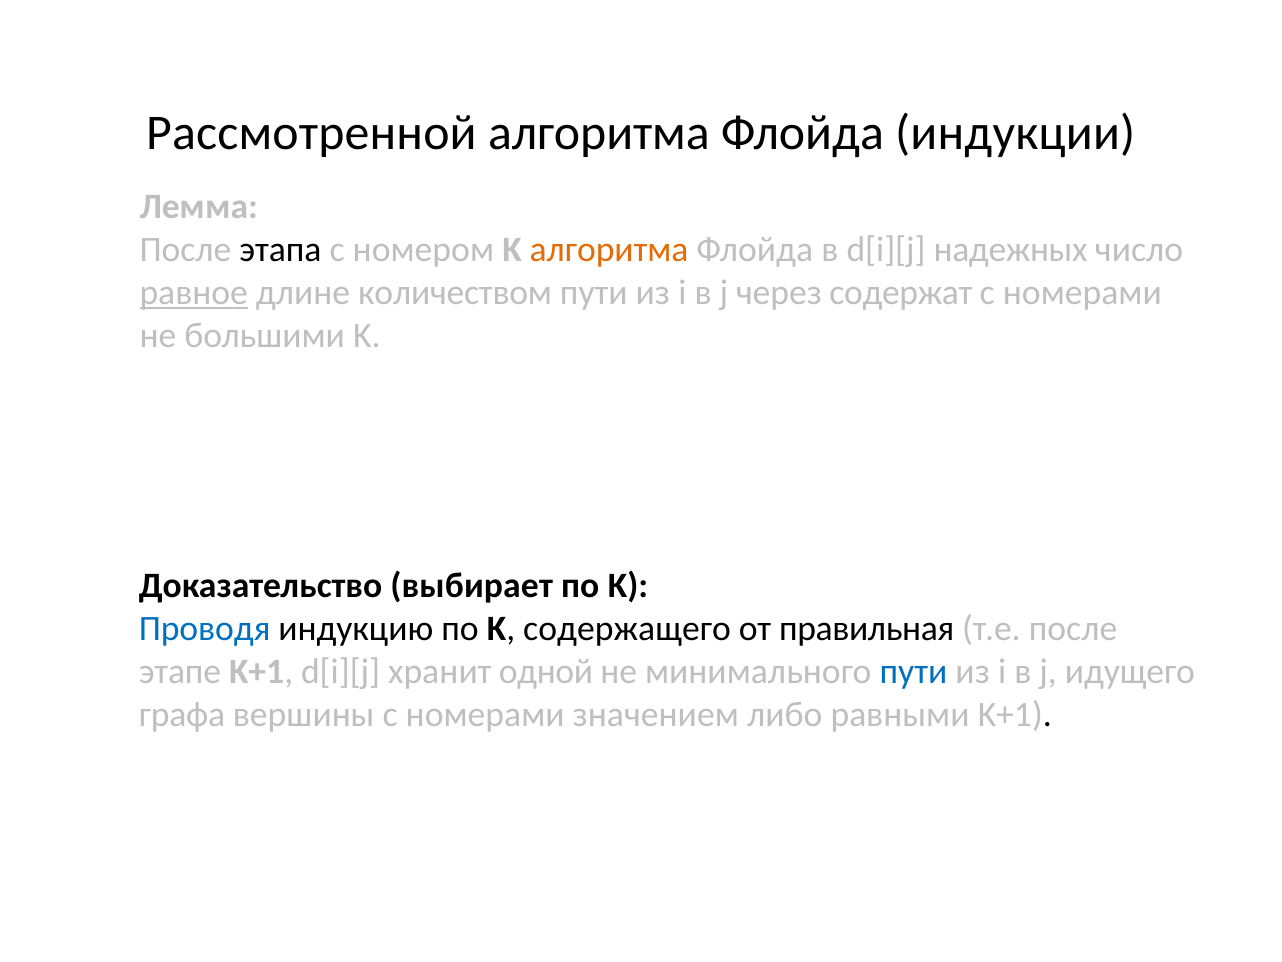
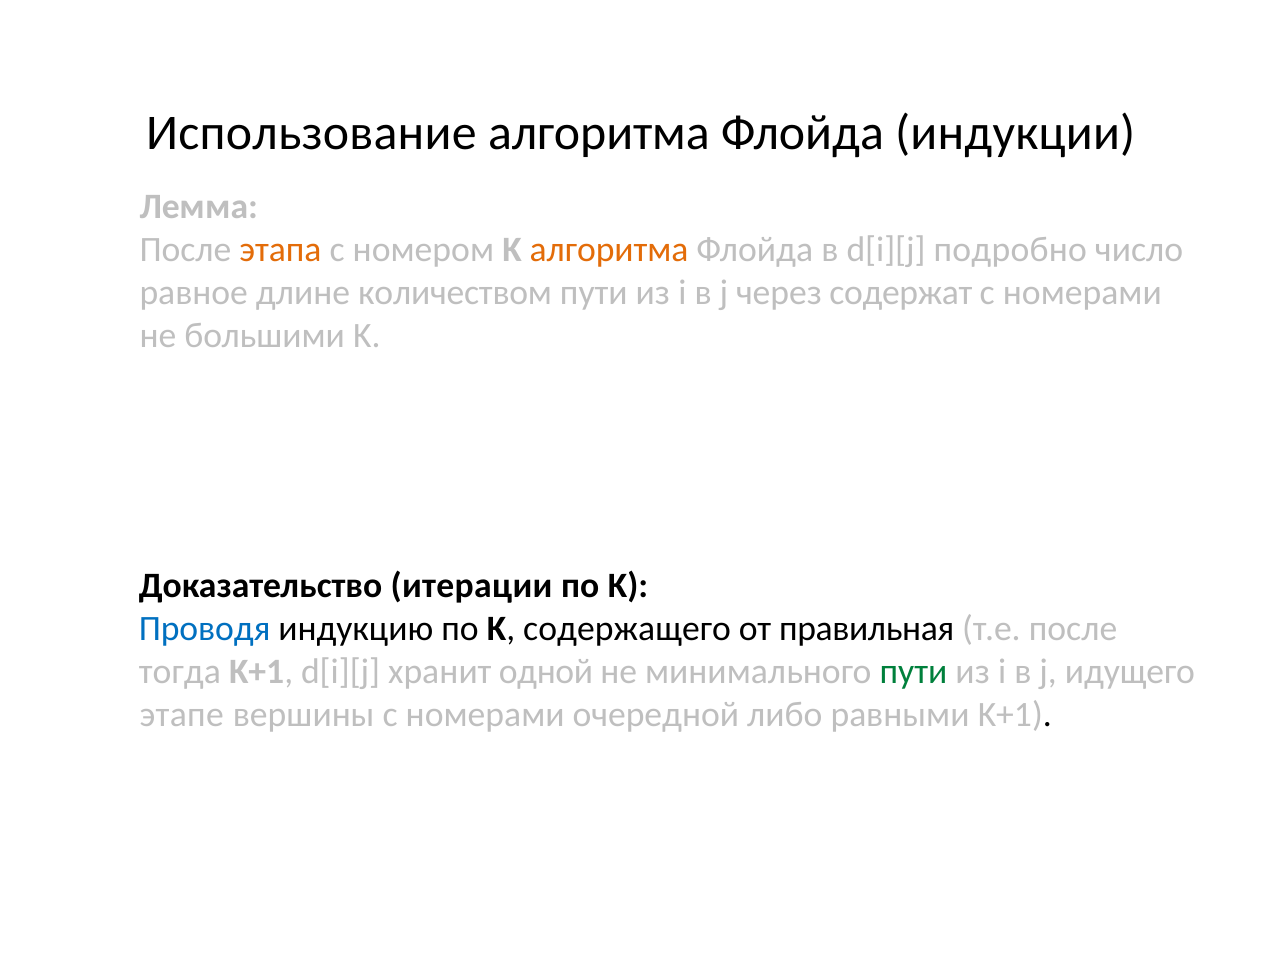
Рассмотренной: Рассмотренной -> Использование (311, 133)
этапа colour: black -> orange (280, 250)
надежных: надежных -> подробно (1010, 250)
равное underline: present -> none (194, 293)
выбирает: выбирает -> итерации (472, 586)
этапе: этапе -> тогда (180, 671)
пути colour: blue -> green (913, 671)
графа: графа -> этапе (182, 714)
значением: значением -> очередной (656, 714)
